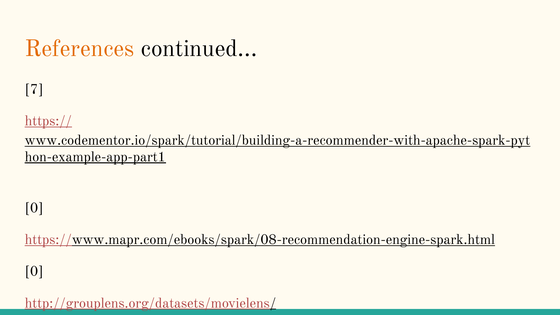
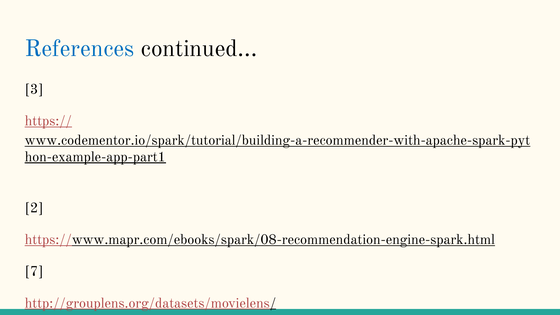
References colour: orange -> blue (80, 48)
7: 7 -> 3 (34, 89)
0: 0 -> 2 (34, 208)
0: 0 -> 7 (34, 271)
